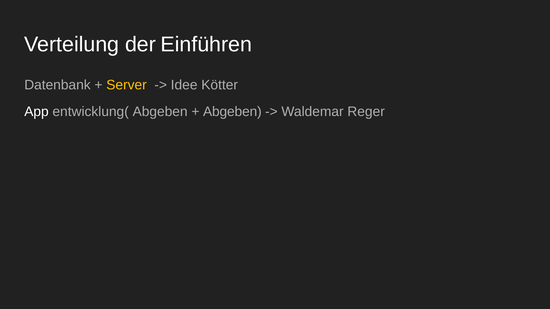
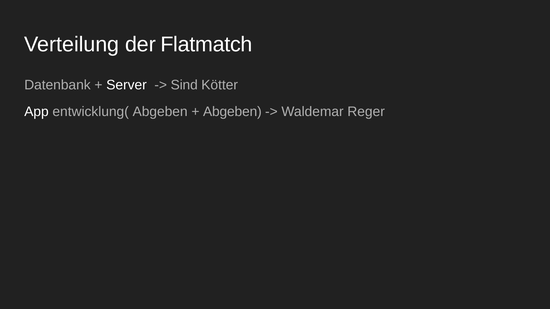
Einführen: Einführen -> Flatmatch (206, 45)
Server colour: yellow -> white (127, 85)
Idee: Idee -> Sind (184, 85)
